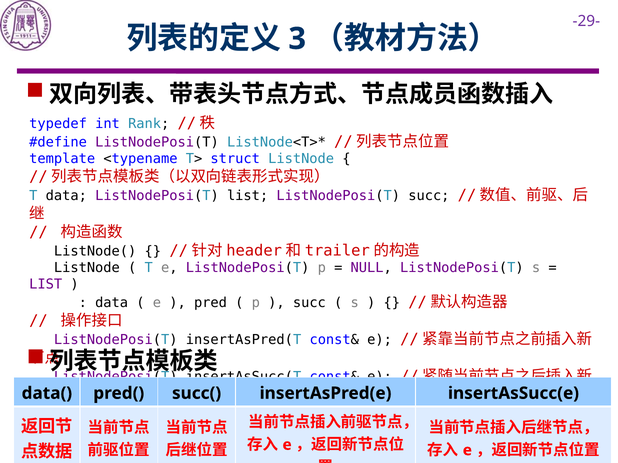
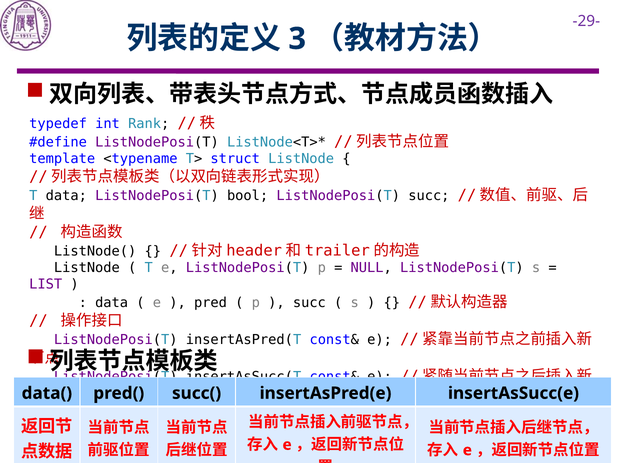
ListNodePosi(T list: list -> bool (248, 196)
